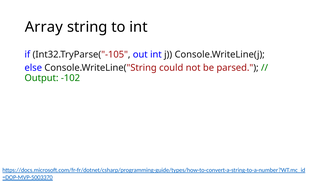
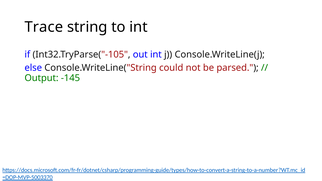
Array: Array -> Trace (44, 27)
-102: -102 -> -145 (70, 78)
